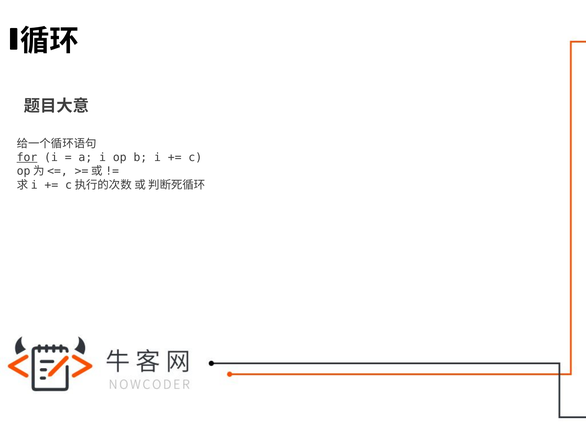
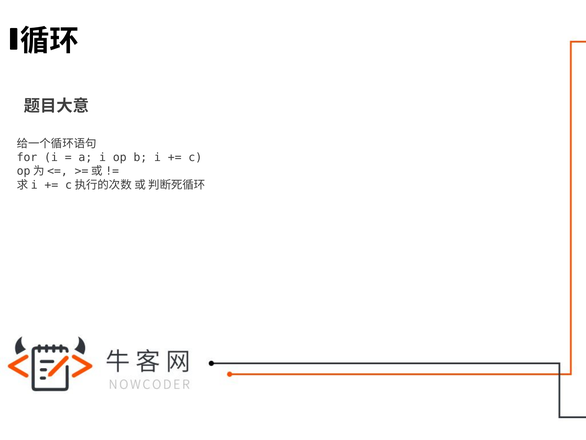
for underline: present -> none (27, 157)
